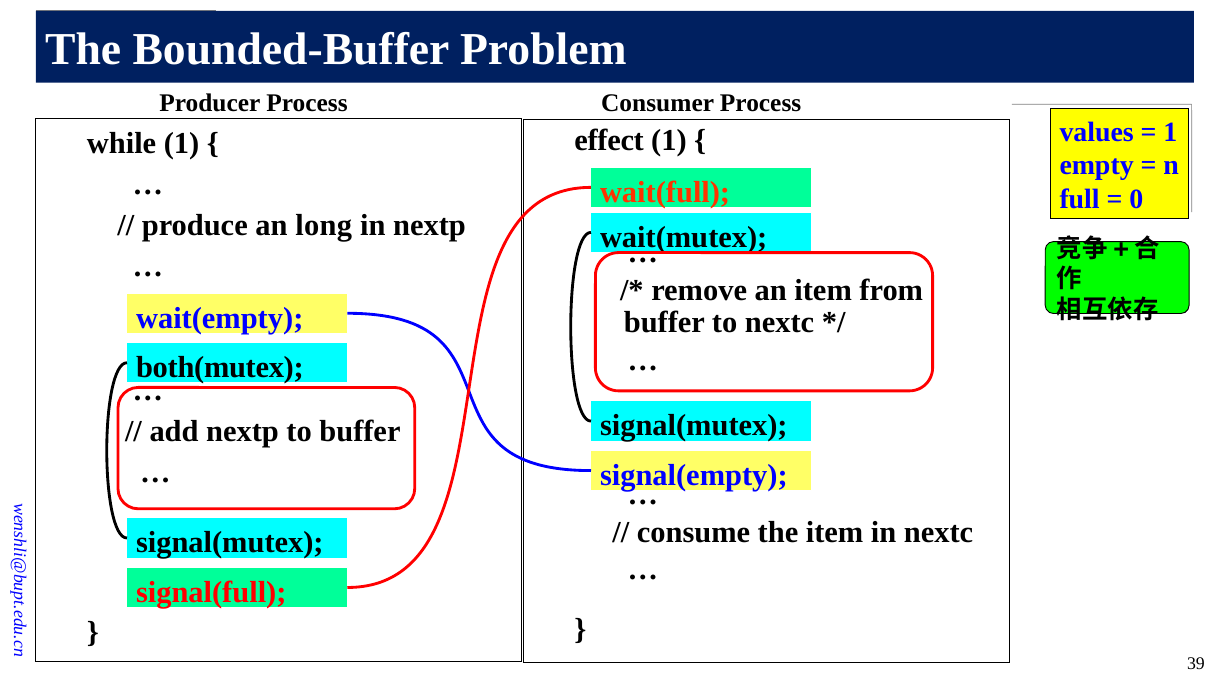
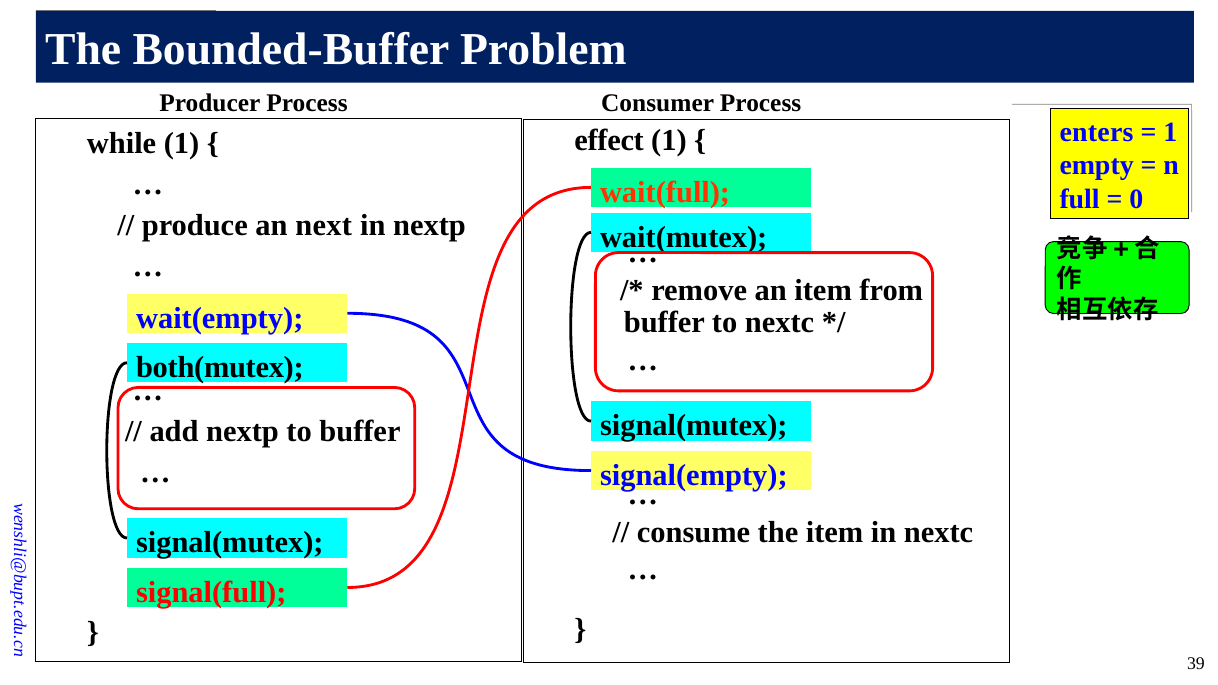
values: values -> enters (1097, 132)
long: long -> next (324, 226)
